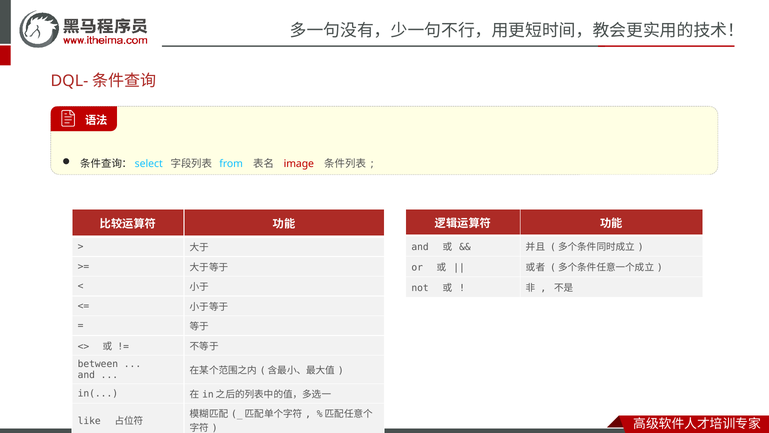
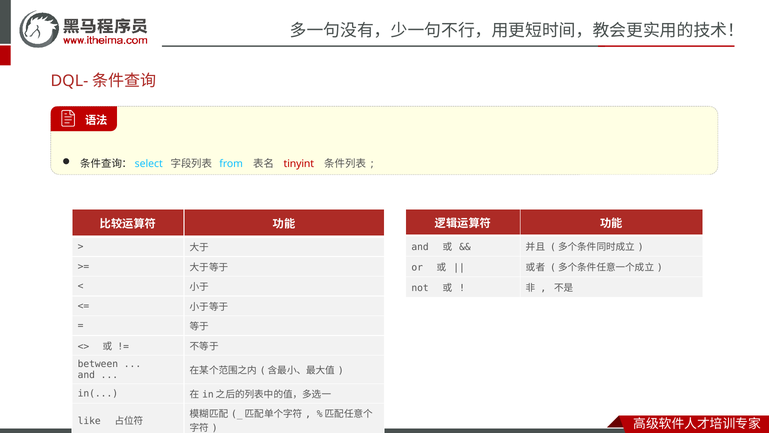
image: image -> tinyint (299, 163)
